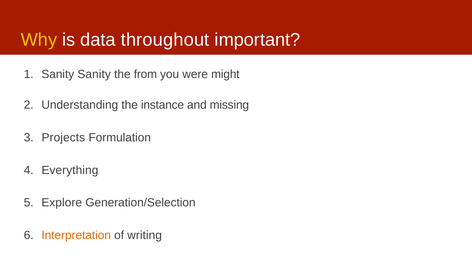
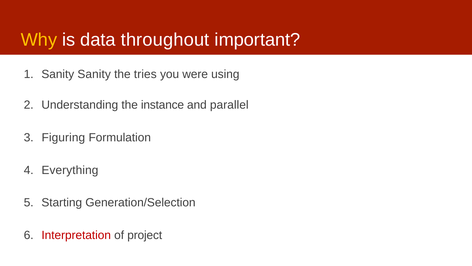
from: from -> tries (145, 74)
might: might -> using (225, 74)
missing: missing -> parallel (229, 105)
Projects: Projects -> Figuring (63, 137)
Explore: Explore -> Starting (62, 202)
Interpretation colour: orange -> red (76, 235)
writing: writing -> project (145, 235)
